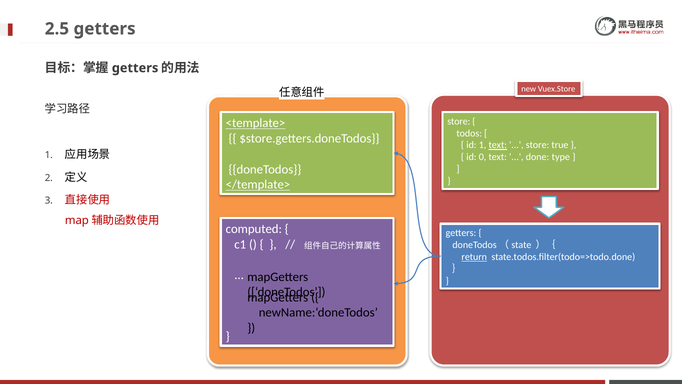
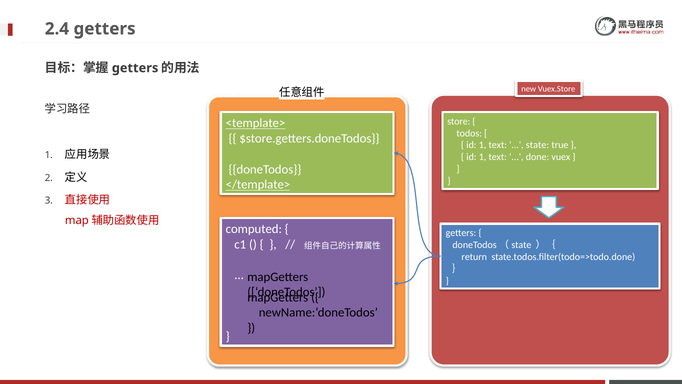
2.5: 2.5 -> 2.4 (57, 29)
text underline: present -> none (498, 145)
store: store -> state (537, 145)
0: 0 -> 1 (483, 157)
type: type -> vuex (561, 157)
return underline: present -> none (474, 257)
